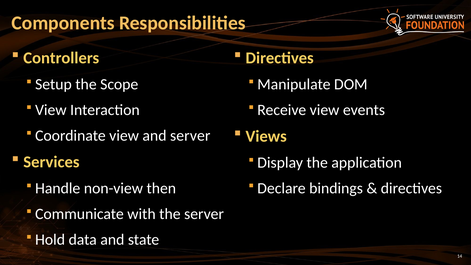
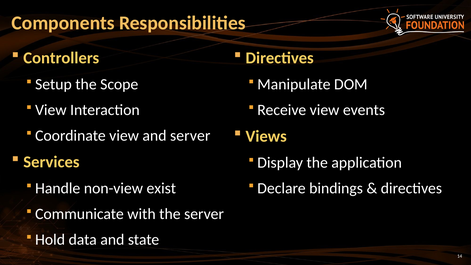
then: then -> exist (161, 188)
